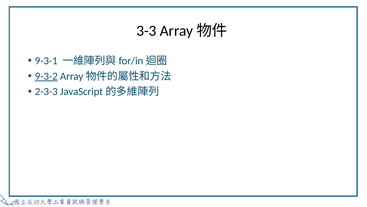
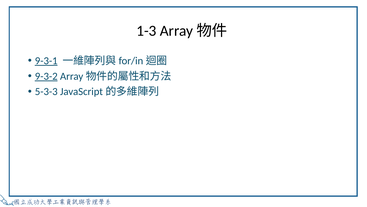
3-3: 3-3 -> 1-3 (146, 31)
9-3-1 underline: none -> present (46, 61)
2-3-3: 2-3-3 -> 5-3-3 (46, 91)
